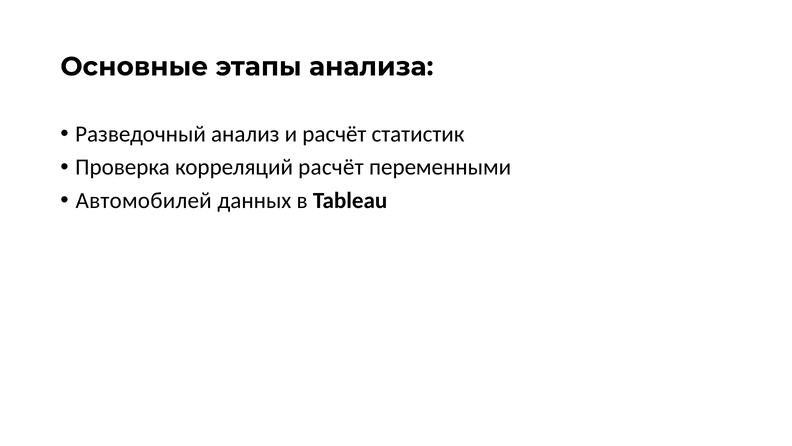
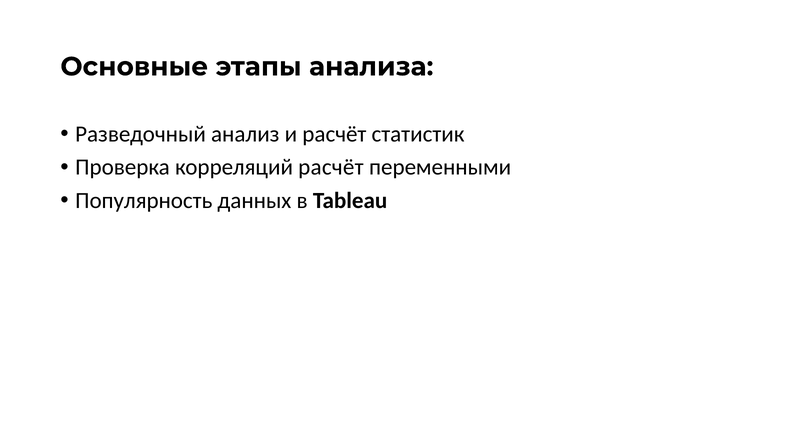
Автомобилей: Автомобилей -> Популярность (144, 200)
